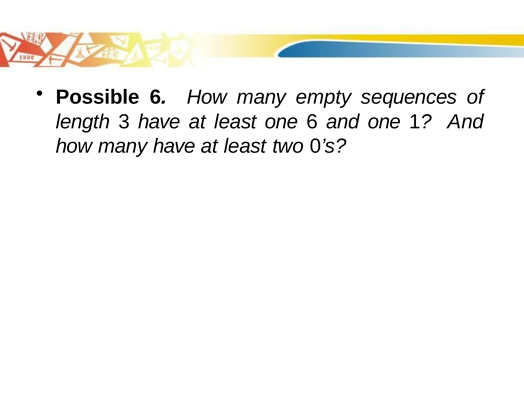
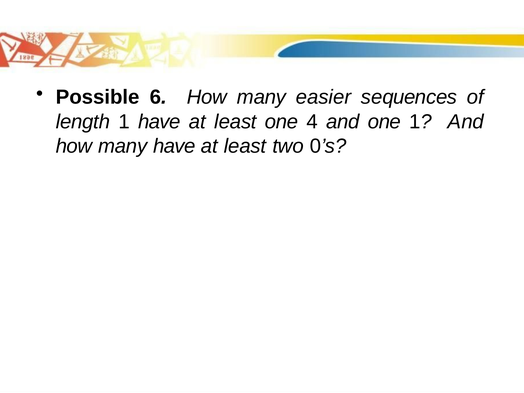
empty: empty -> easier (324, 97)
length 3: 3 -> 1 (124, 122)
one 6: 6 -> 4 (312, 122)
